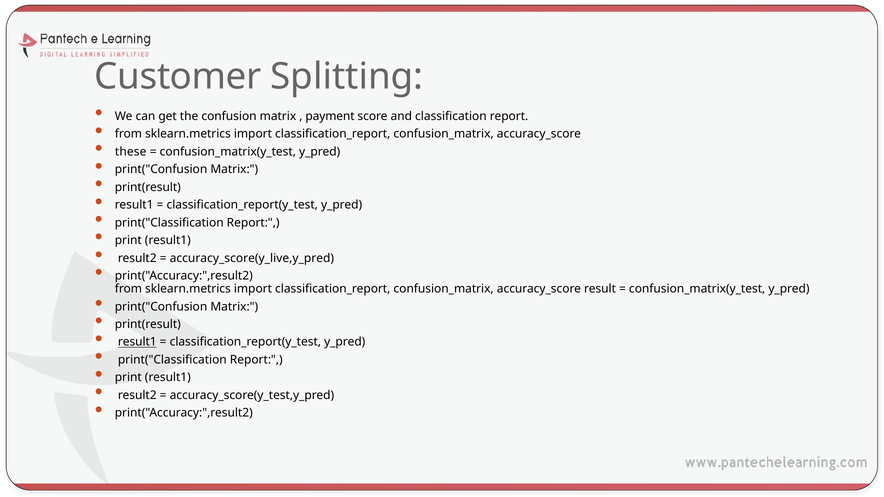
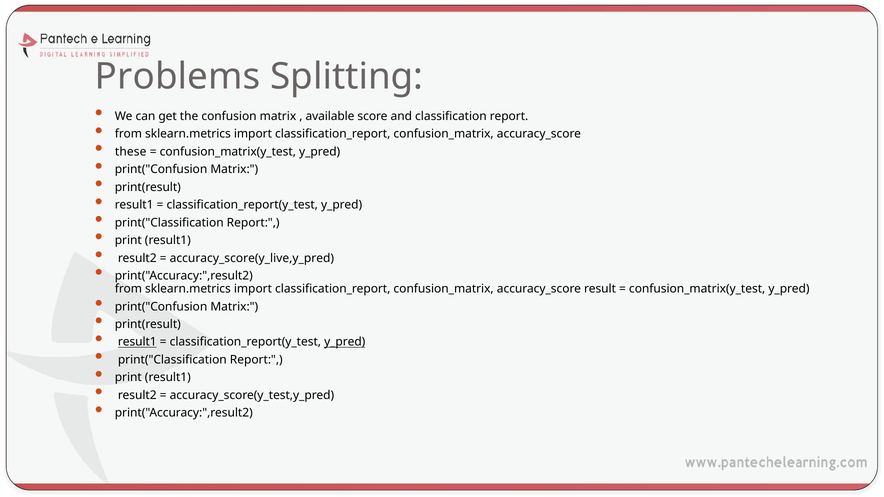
Customer: Customer -> Problems (178, 77)
payment: payment -> available (330, 116)
y_pred underline: none -> present (345, 342)
